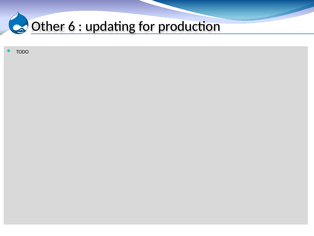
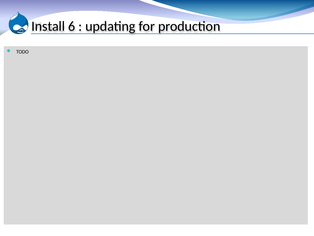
Other: Other -> Install (48, 26)
